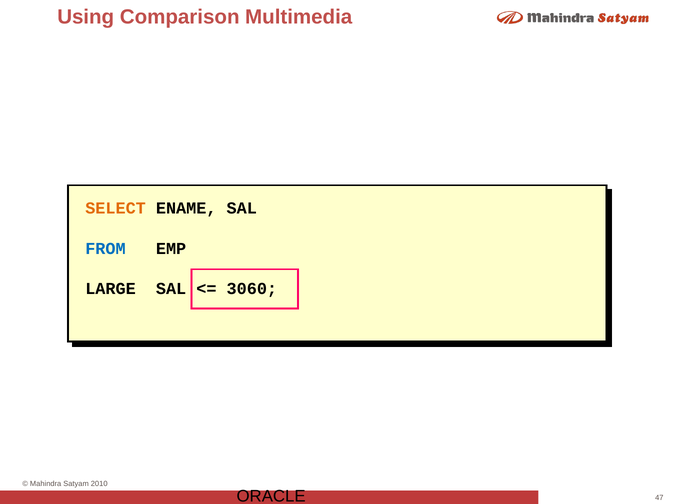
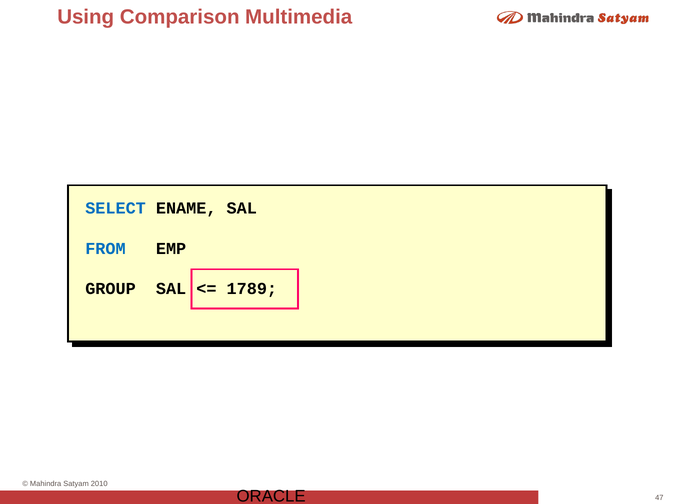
SELECT colour: orange -> blue (116, 209)
LARGE: LARGE -> GROUP (111, 289)
3060: 3060 -> 1789 (252, 289)
